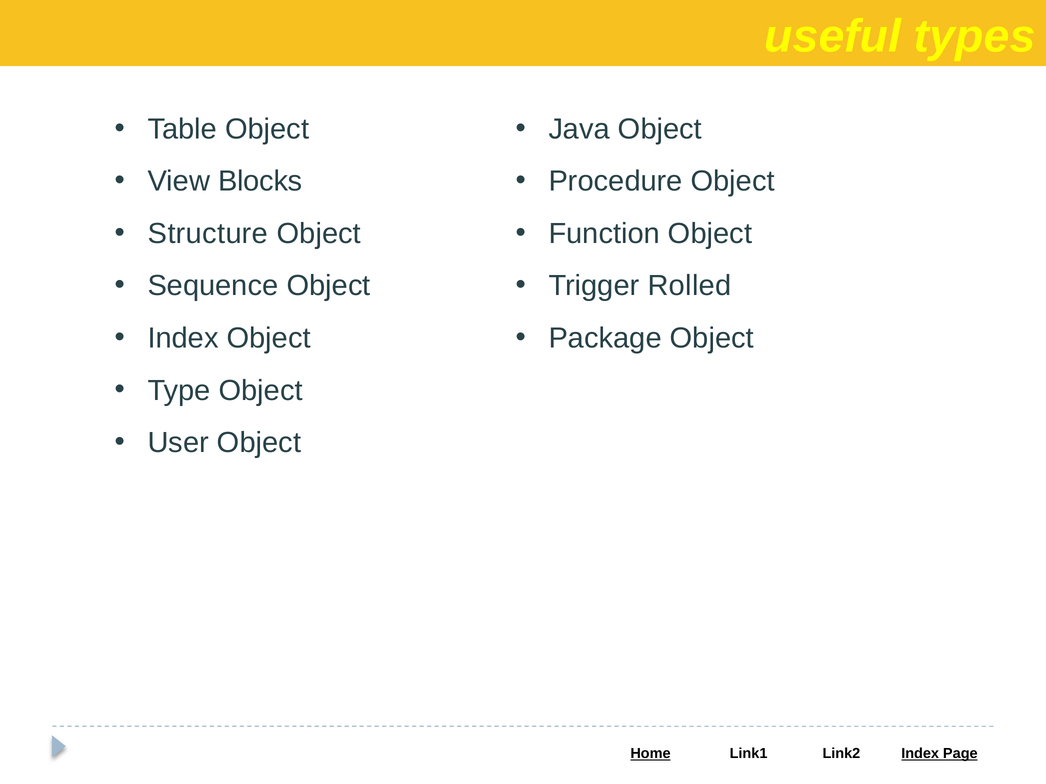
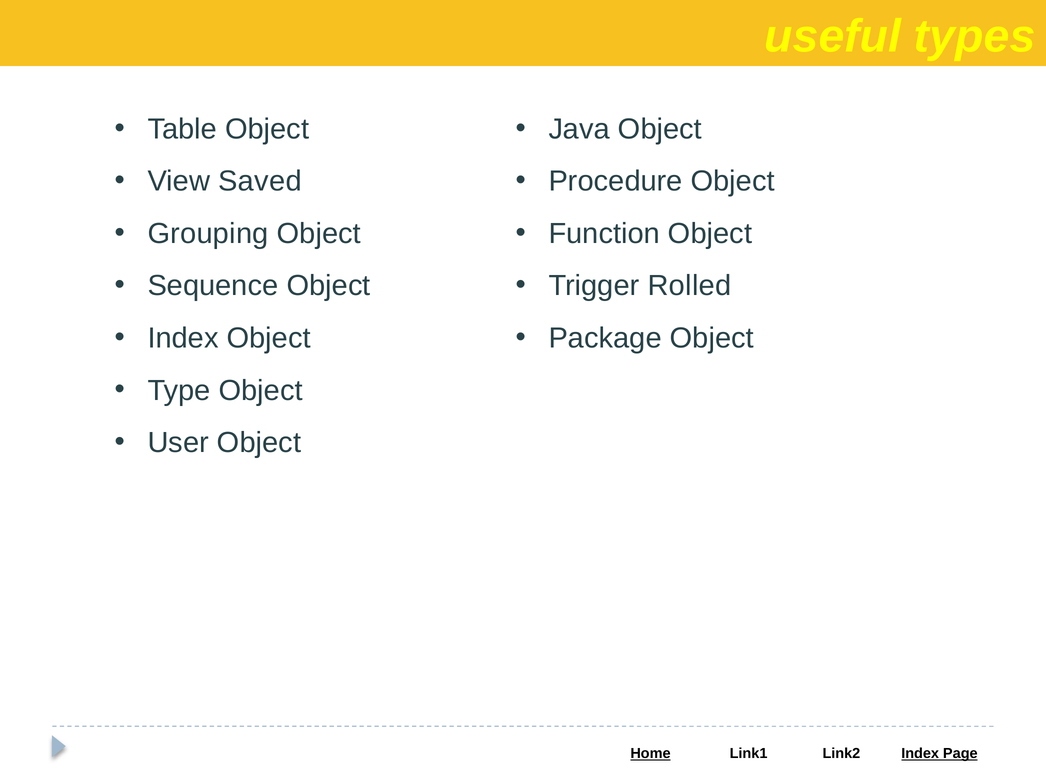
Blocks: Blocks -> Saved (260, 181)
Structure: Structure -> Grouping (208, 234)
